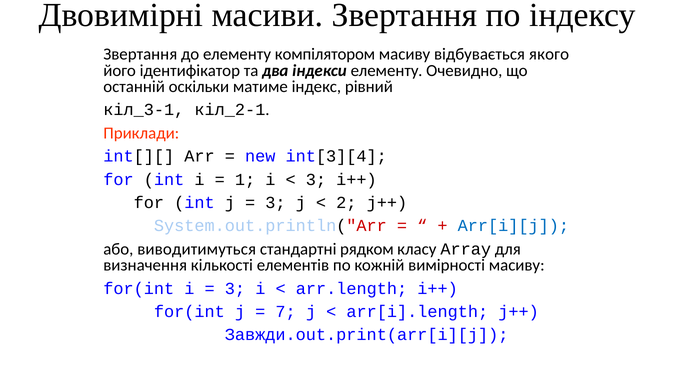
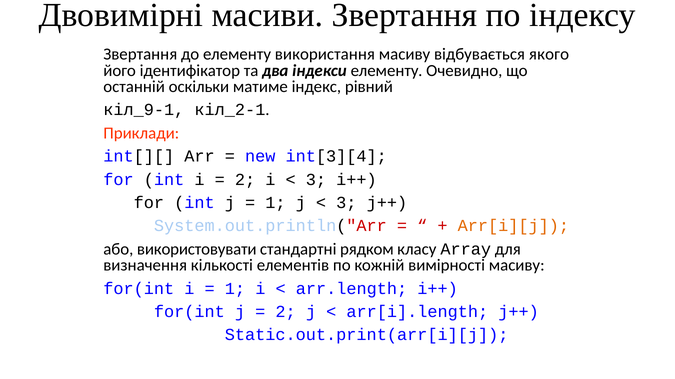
компілятором: компілятором -> використання (325, 54)
кіл_3-1: кіл_3-1 -> кіл_9-1 (144, 110)
1: 1 -> 2 (245, 180)
3: 3 -> 1 (275, 203)
2: 2 -> 3 (346, 203)
Arr[i][j colour: blue -> orange (513, 226)
виводитимуться: виводитимуться -> використовувати (197, 250)
3: 3 -> 1 (235, 289)
7: 7 -> 2 (286, 312)
Завжди.out.print(arr[i][j: Завжди.out.print(arr[i][j -> Static.out.print(arr[i][j (367, 335)
